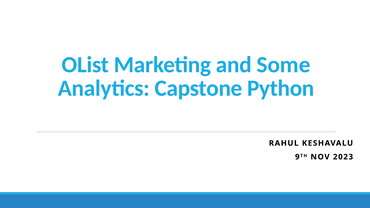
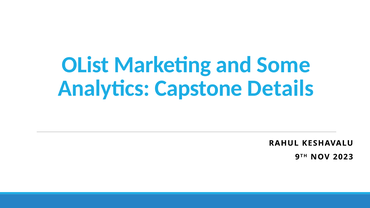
Python: Python -> Details (281, 88)
